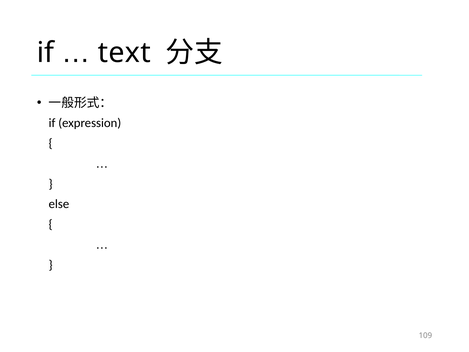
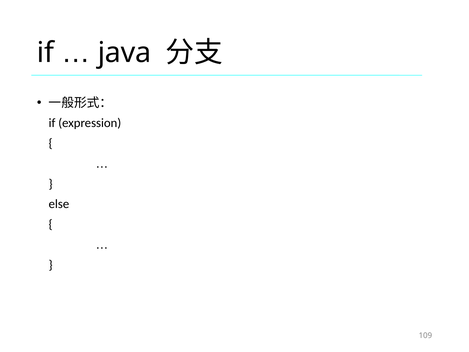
text: text -> java (125, 53)
